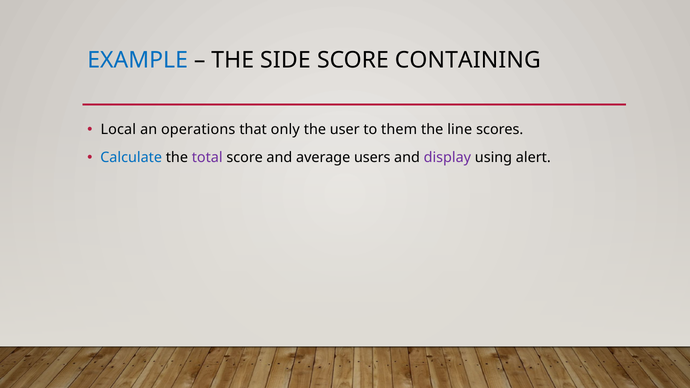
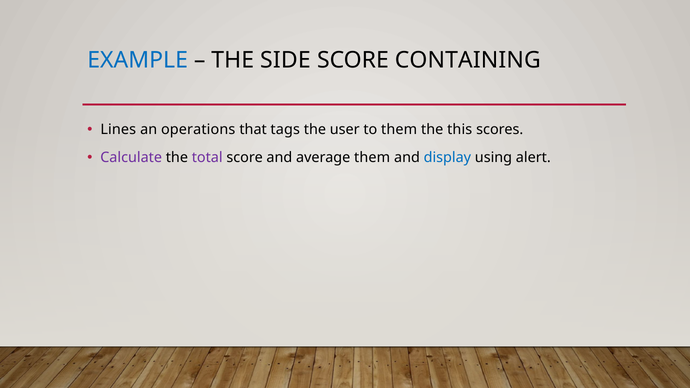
Local: Local -> Lines (118, 130)
only: only -> tags (285, 130)
line: line -> this (460, 130)
Calculate colour: blue -> purple (131, 158)
average users: users -> them (372, 158)
display colour: purple -> blue (447, 158)
